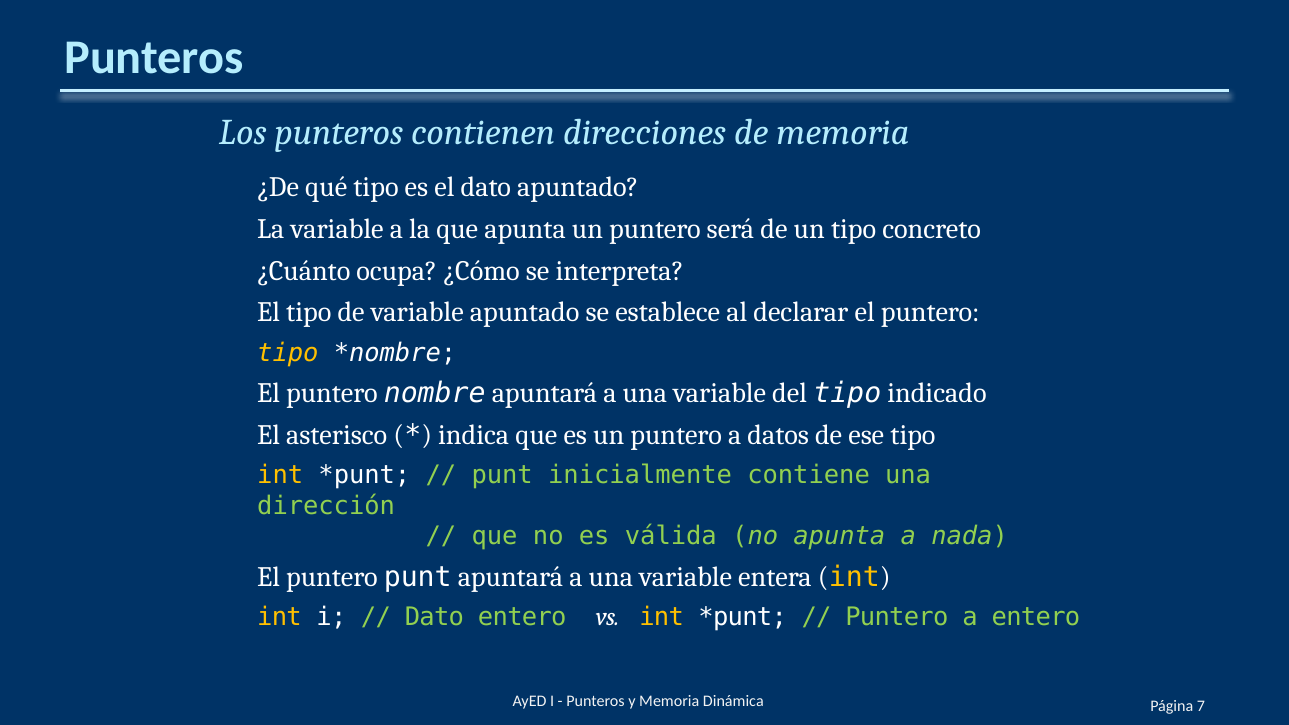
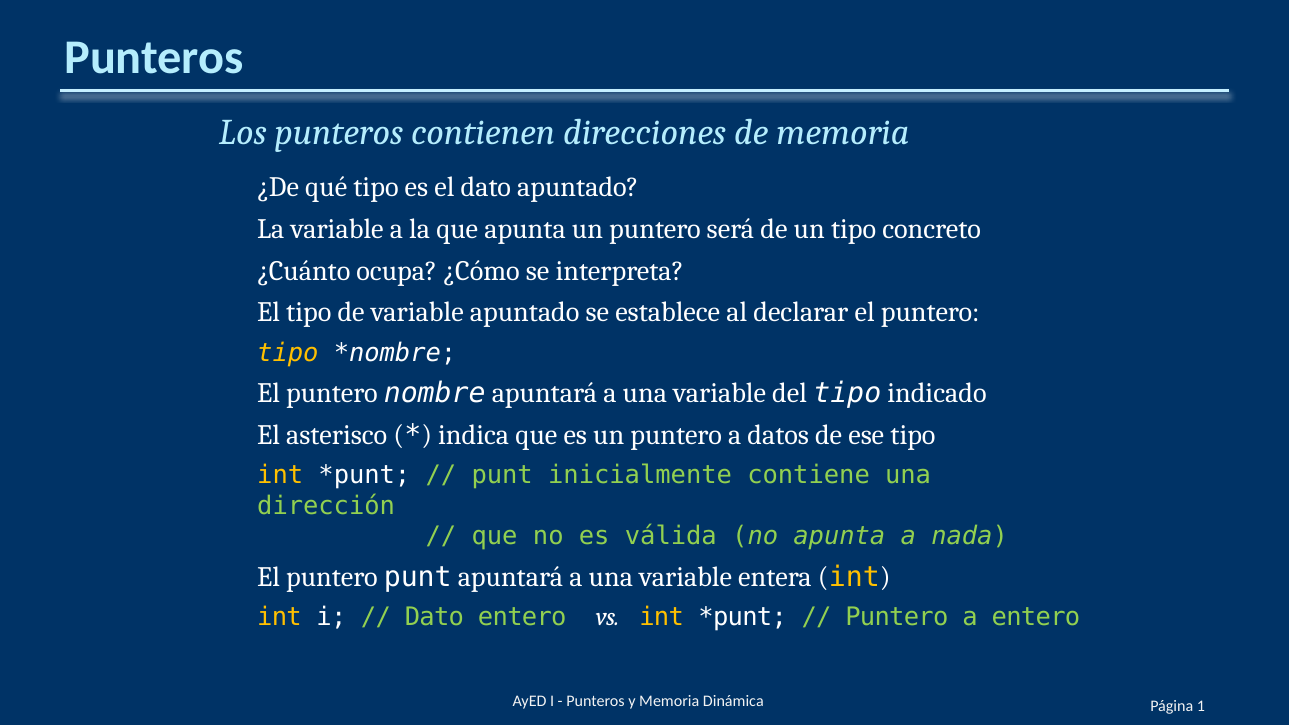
7: 7 -> 1 (1201, 706)
